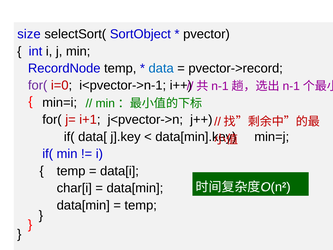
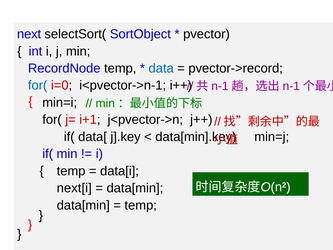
size: size -> next (29, 34)
for( colour: purple -> blue (38, 85)
char[i: char[i -> next[i (74, 188)
